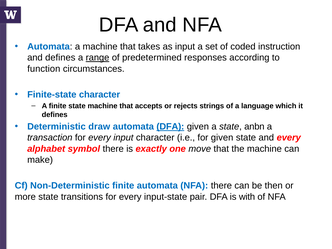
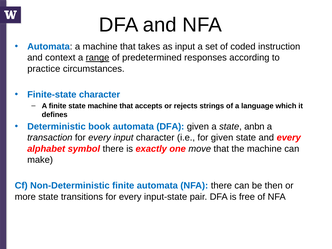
and defines: defines -> context (60, 58)
function: function -> practice (44, 69)
draw: draw -> book (99, 127)
DFA underline: present -> none (170, 127)
with: with -> free (247, 197)
